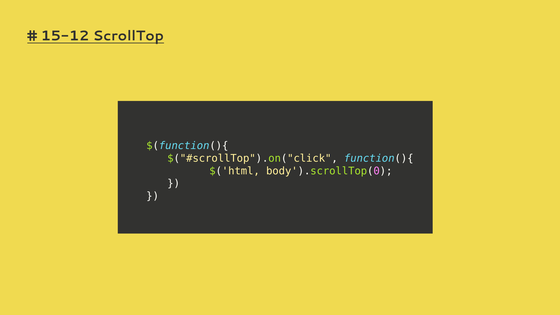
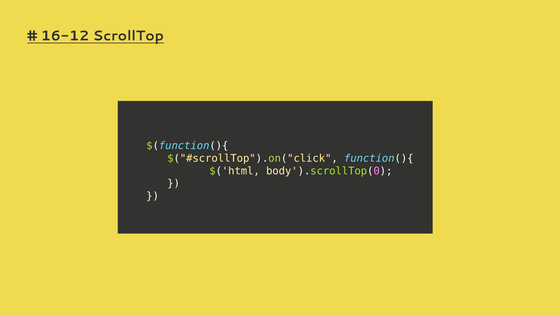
15-12: 15-12 -> 16-12 (65, 36)
